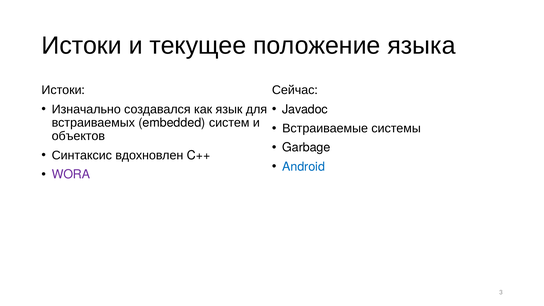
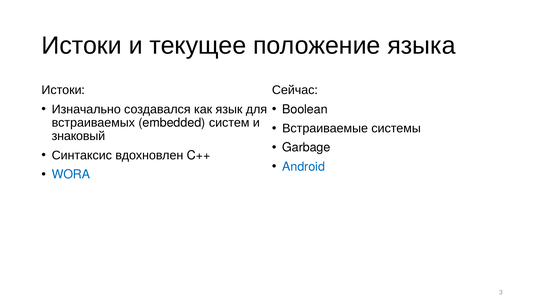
Javadoc: Javadoc -> Boolean (305, 109)
объектов: объектов -> знаковый (78, 136)
WORA colour: purple -> blue (71, 174)
